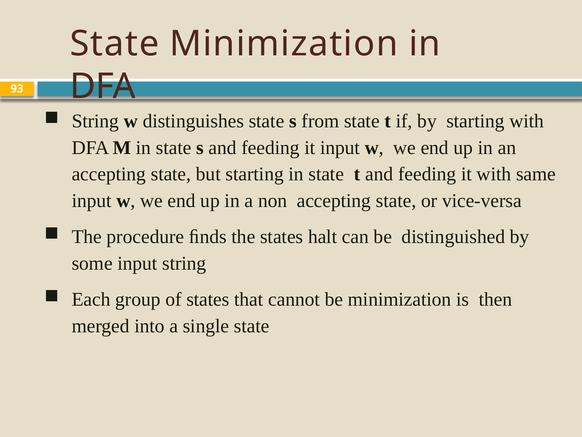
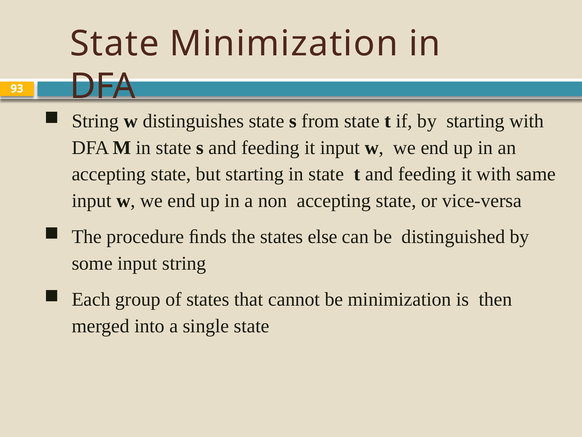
halt: halt -> else (323, 237)
